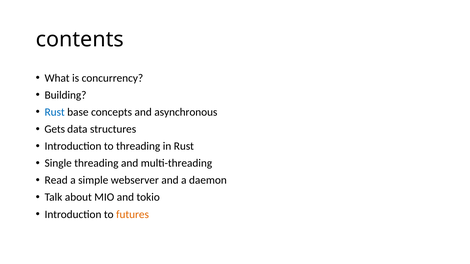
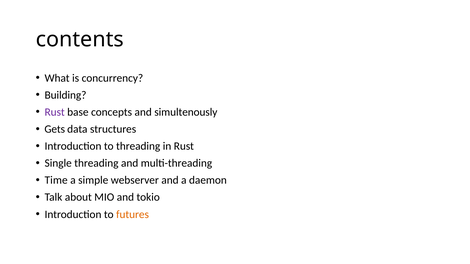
Rust colour: blue -> purple (55, 112)
asynchronous: asynchronous -> simultenously (186, 112)
Read: Read -> Time (56, 180)
